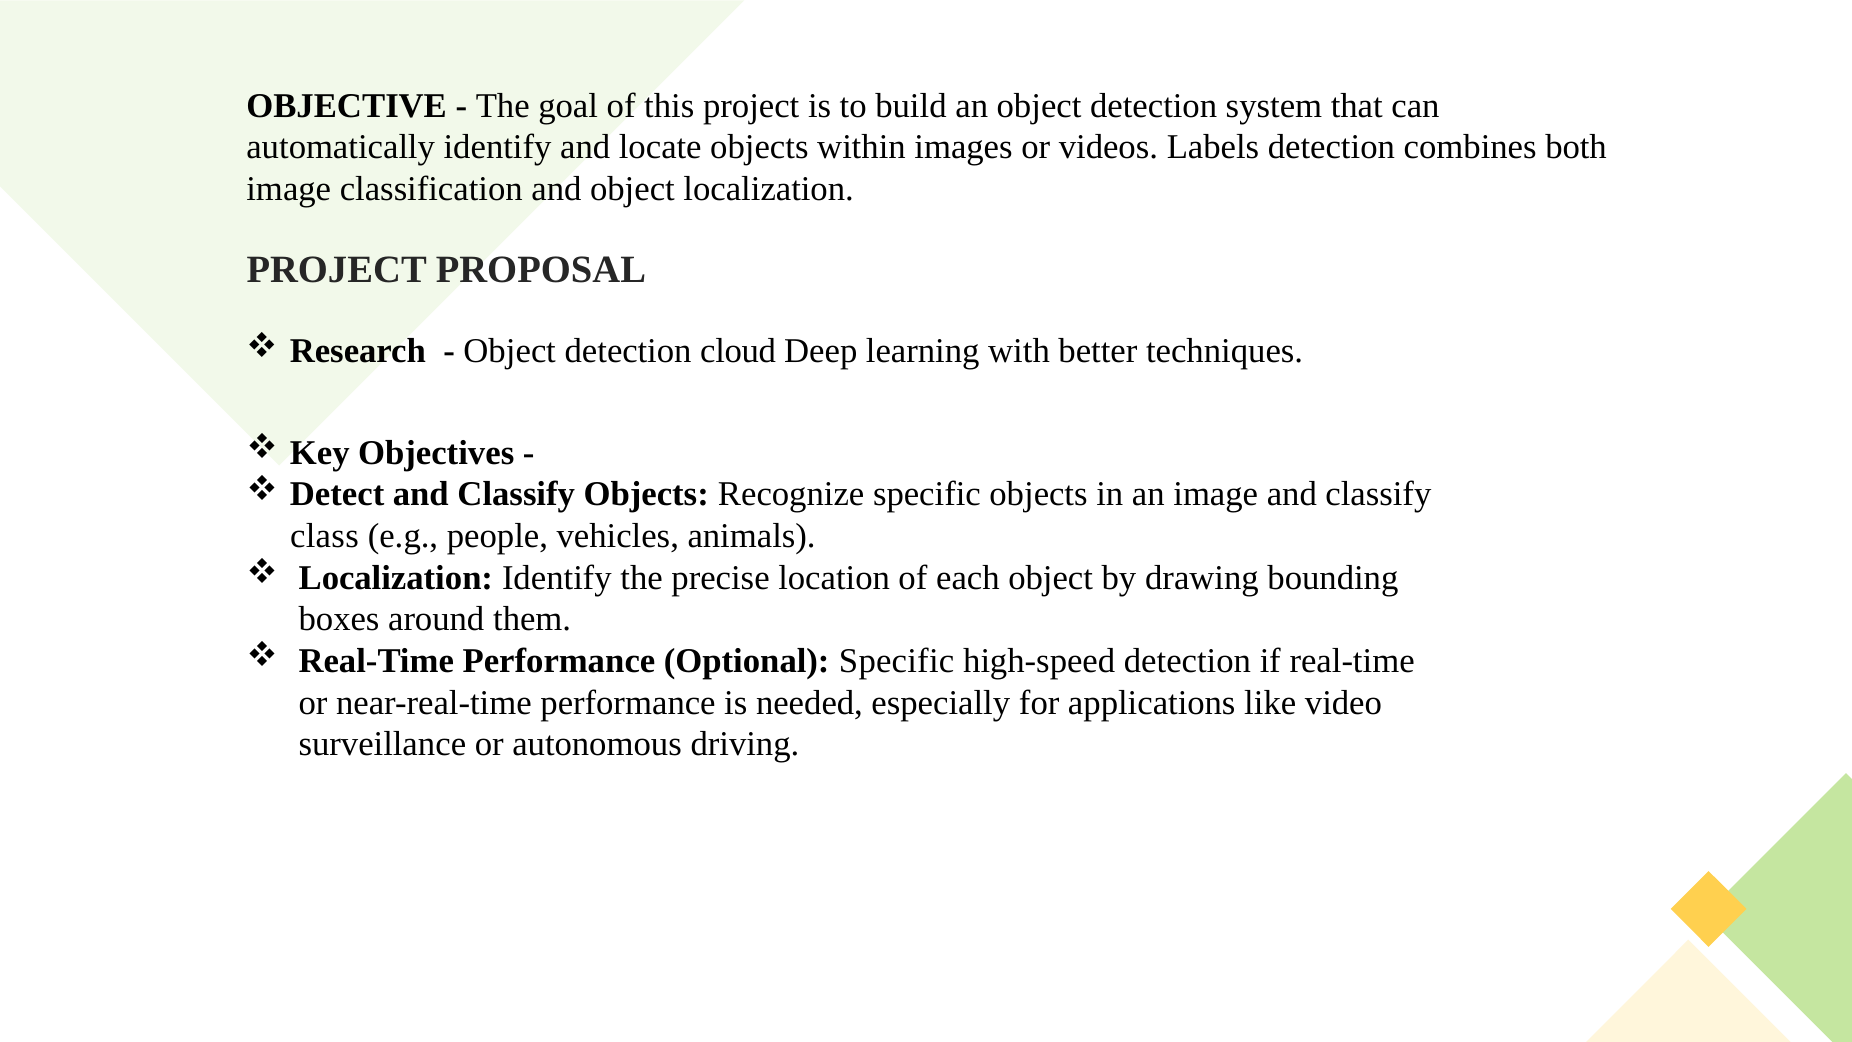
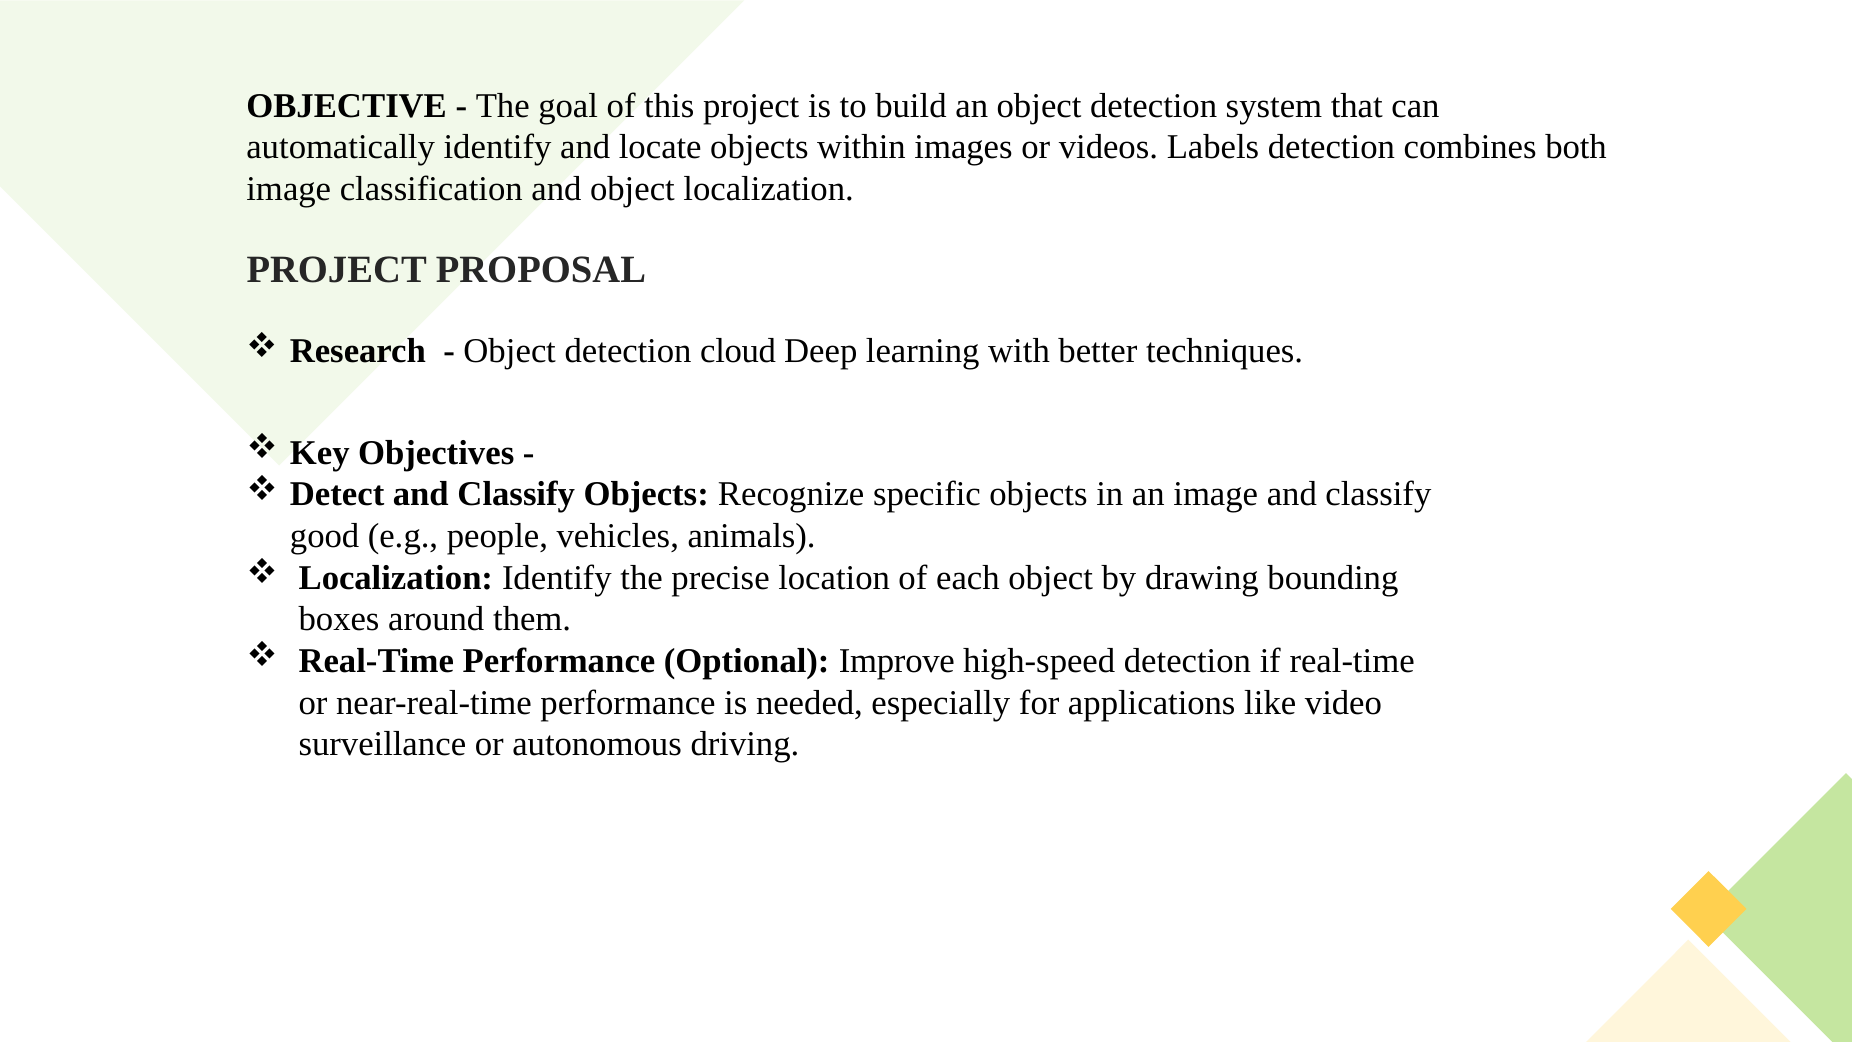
class: class -> good (325, 536)
Optional Specific: Specific -> Improve (897, 661)
